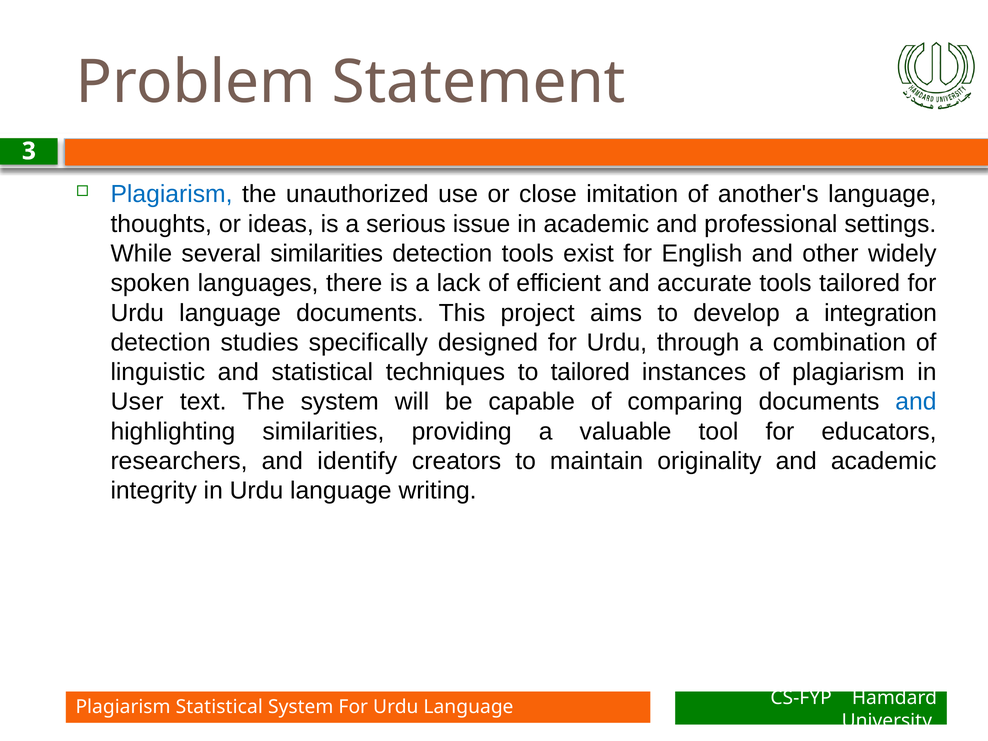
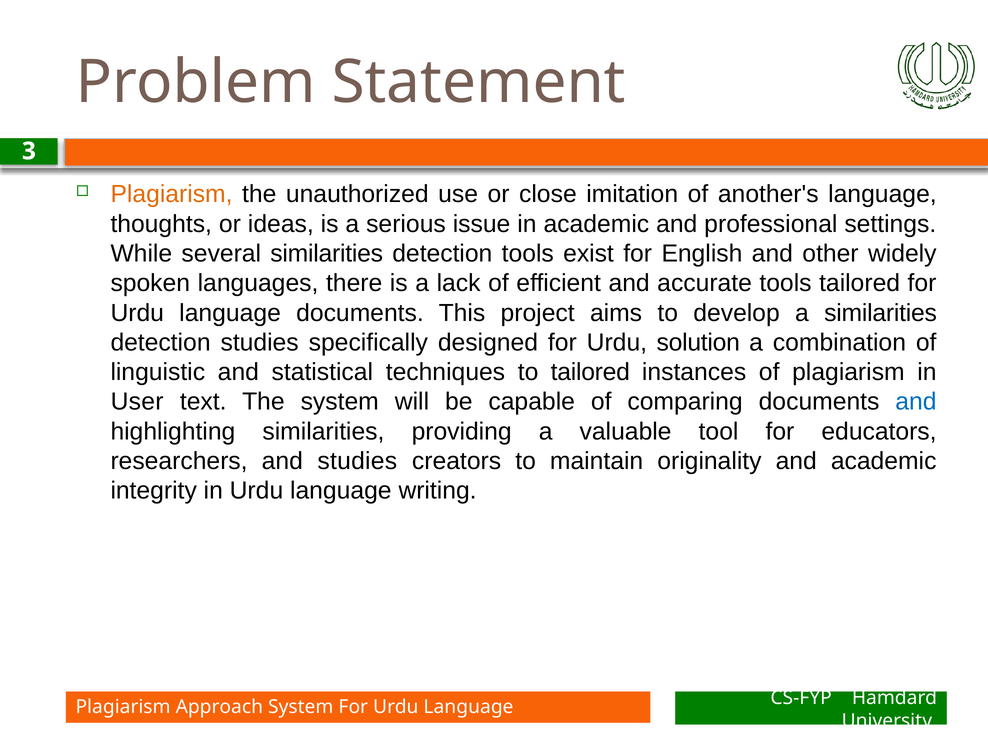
Plagiarism colour: blue -> orange (172, 194)
a integration: integration -> similarities (881, 313)
through: through -> solution (698, 343)
and identify: identify -> studies (357, 461)
Plagiarism Statistical: Statistical -> Approach (219, 707)
